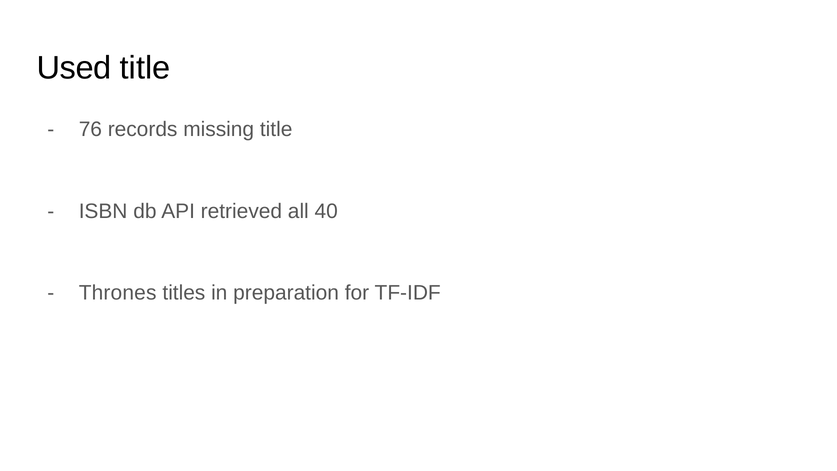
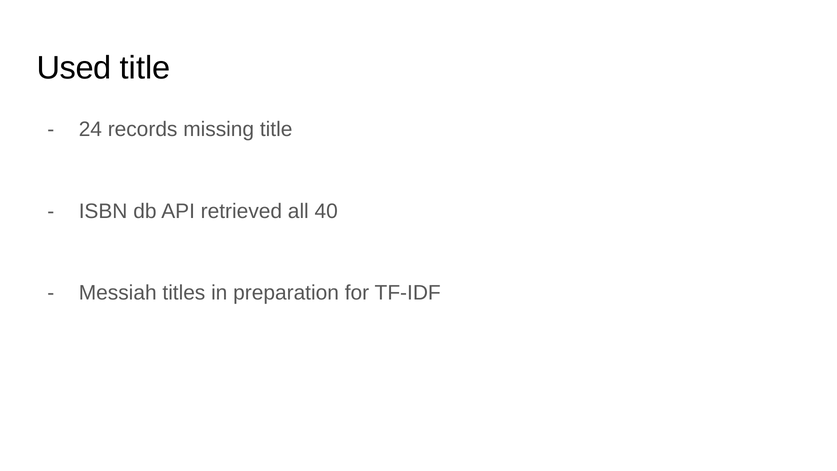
76: 76 -> 24 (90, 129)
Thrones: Thrones -> Messiah (118, 293)
